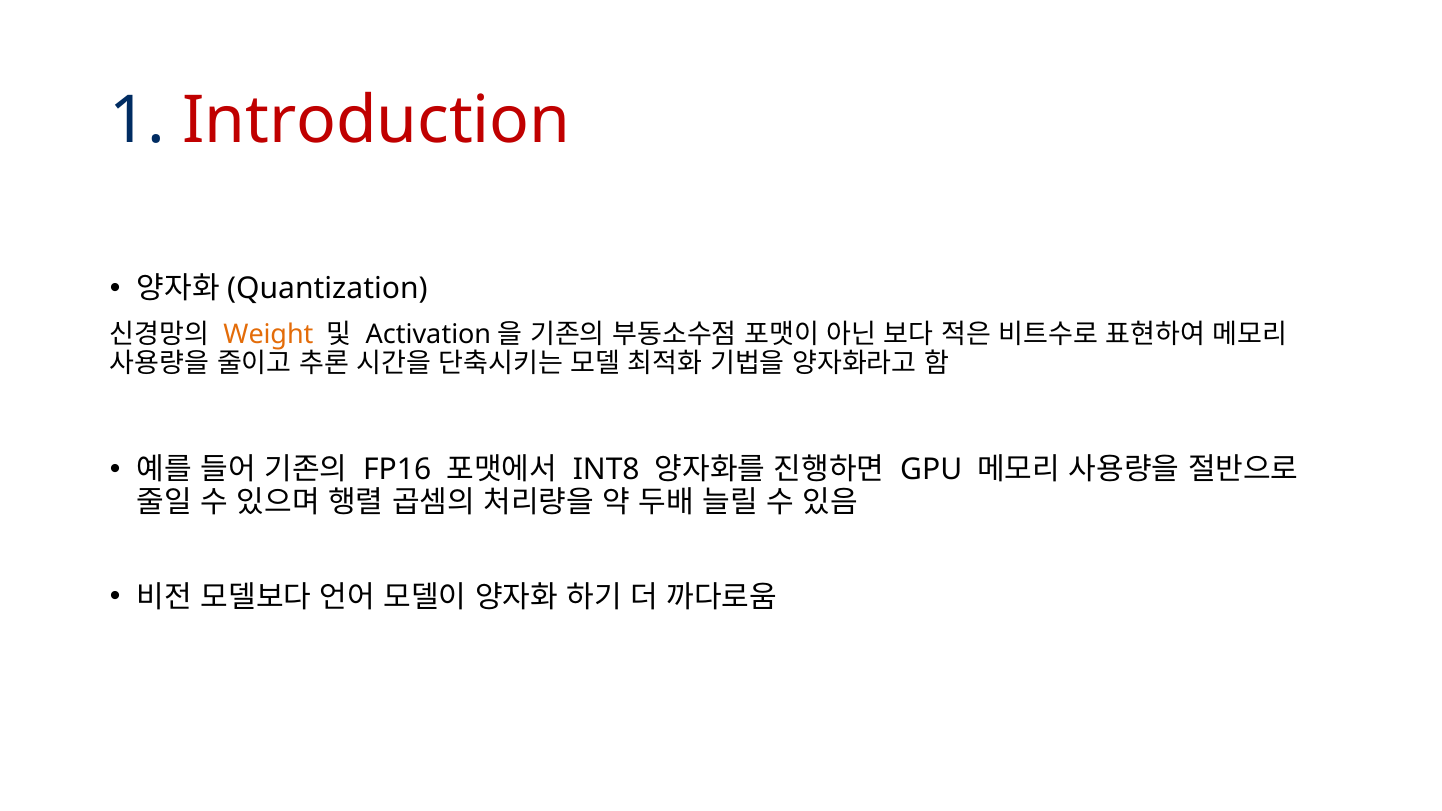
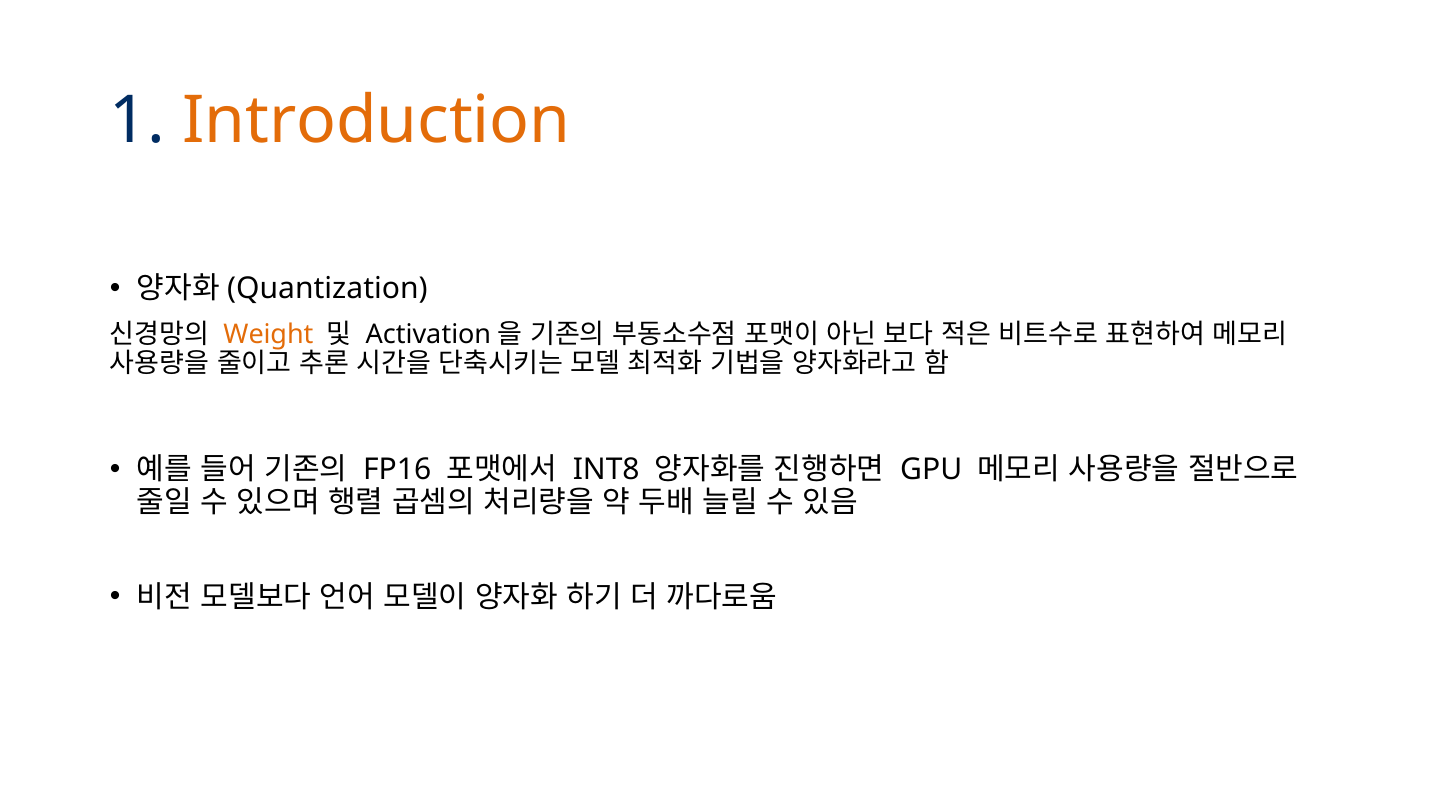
Introduction colour: red -> orange (377, 121)
